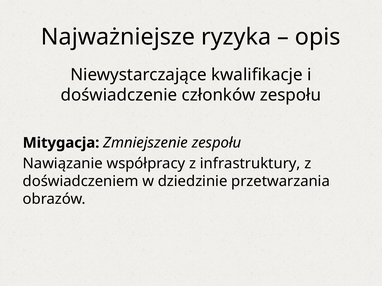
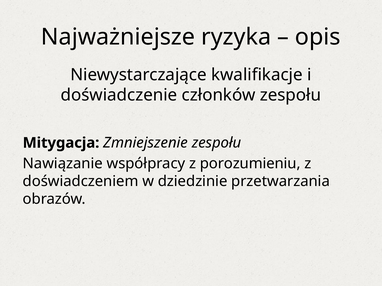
infrastruktury: infrastruktury -> porozumieniu (250, 164)
